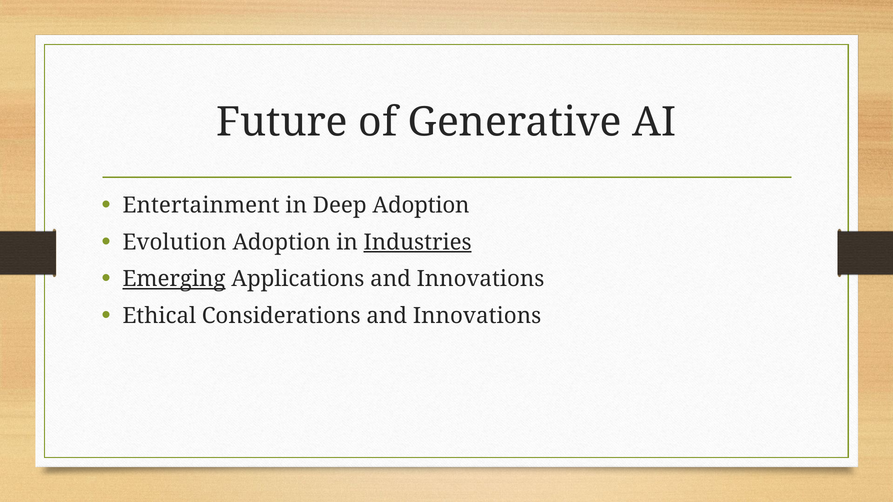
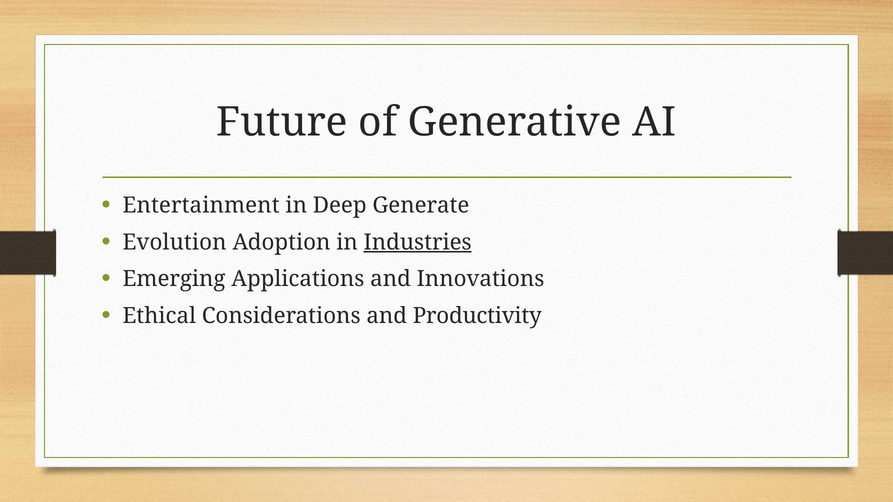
Deep Adoption: Adoption -> Generate (421, 206)
Emerging underline: present -> none (174, 279)
Considerations and Innovations: Innovations -> Productivity (477, 316)
